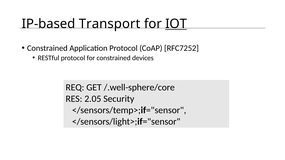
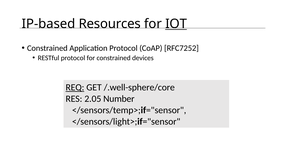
Transport: Transport -> Resources (110, 24)
REQ underline: none -> present (75, 88)
Security: Security -> Number (119, 99)
